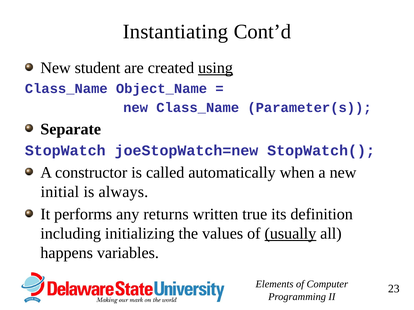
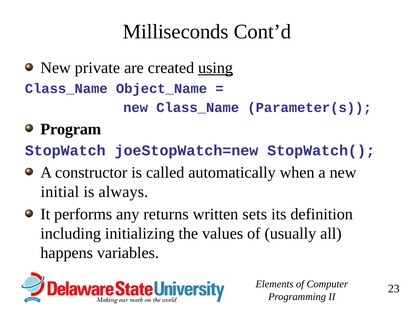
Instantiating: Instantiating -> Milliseconds (176, 32)
student: student -> private (97, 68)
Separate: Separate -> Program (71, 129)
true: true -> sets (255, 215)
usually underline: present -> none (290, 234)
